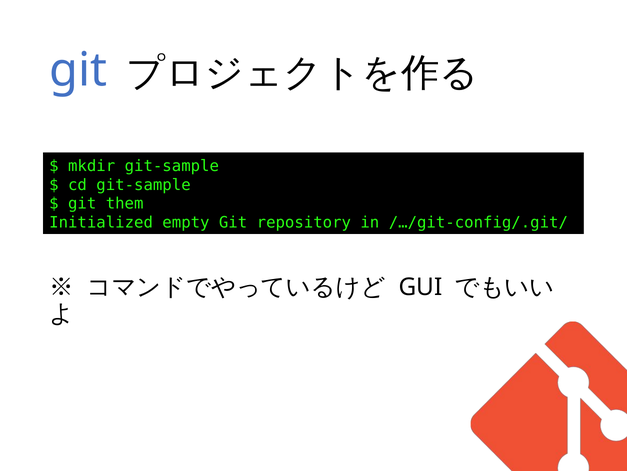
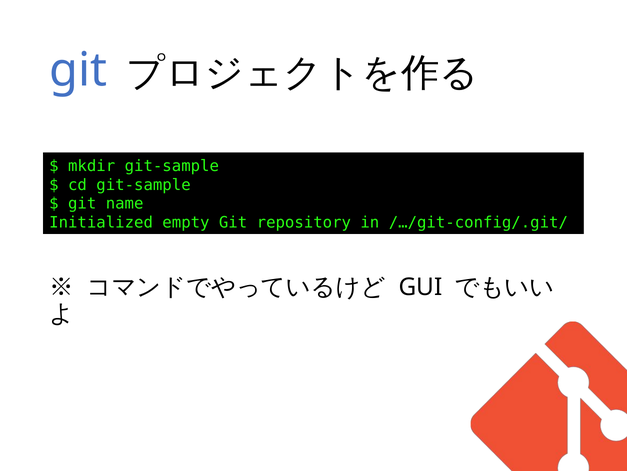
them: them -> name (125, 203)
